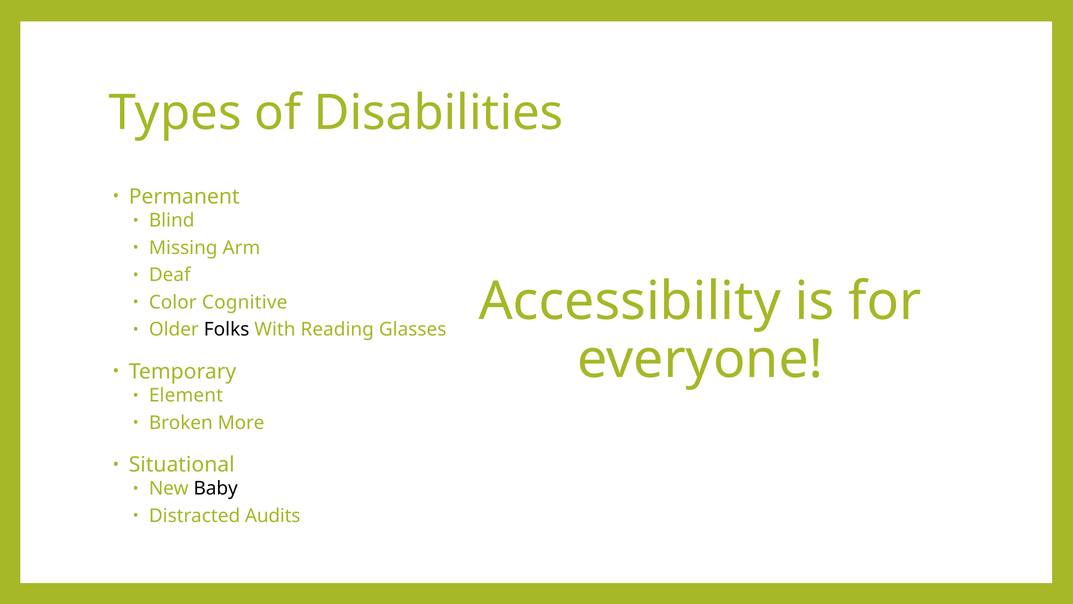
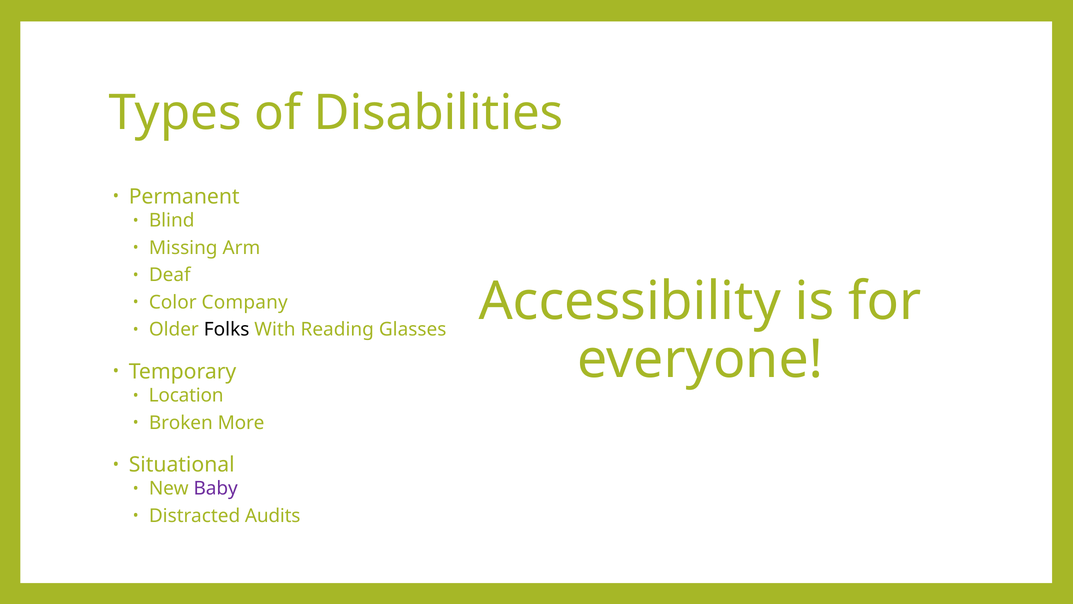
Cognitive: Cognitive -> Company (245, 302)
Element: Element -> Location (186, 395)
Baby colour: black -> purple (216, 488)
